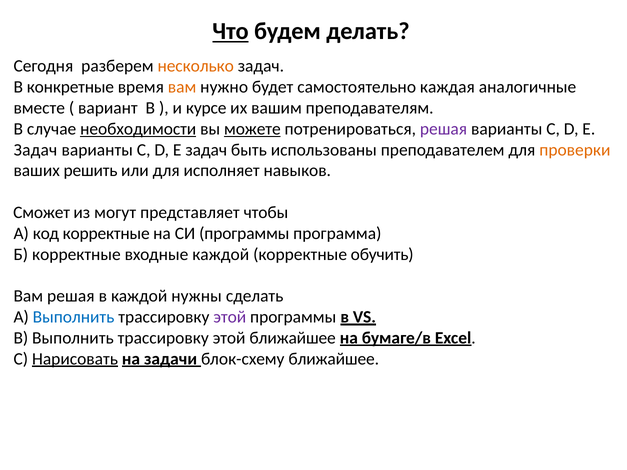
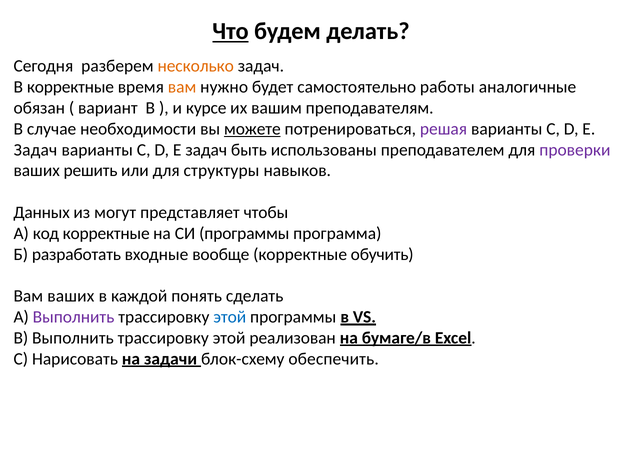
В конкретные: конкретные -> корректные (70, 87)
каждая: каждая -> работы (447, 87)
вместе: вместе -> обязан (39, 108)
необходимости underline: present -> none (138, 129)
проверки colour: orange -> purple (575, 150)
исполняет: исполняет -> структуры (222, 171)
Сможет: Сможет -> Данных (42, 213)
Б корректные: корректные -> разработать (76, 254)
входные каждой: каждой -> вообще (221, 254)
Вам решая: решая -> ваших (71, 296)
нужны: нужны -> понять (197, 296)
Выполнить colour: blue -> purple (74, 317)
этой colour: purple -> blue (230, 317)
этой ближайшее: ближайшее -> реализован (293, 338)
Нарисовать underline: present -> none (75, 359)
блок-схему ближайшее: ближайшее -> обеспечить (334, 359)
